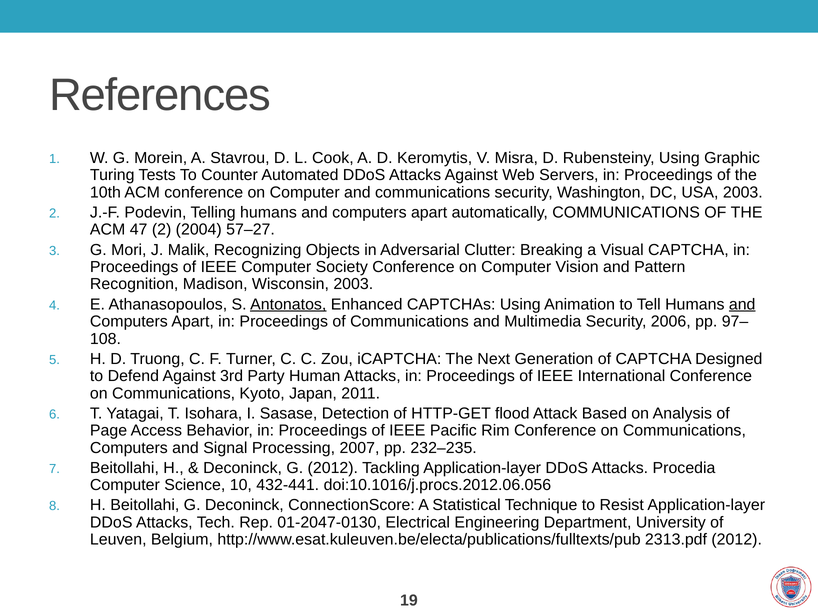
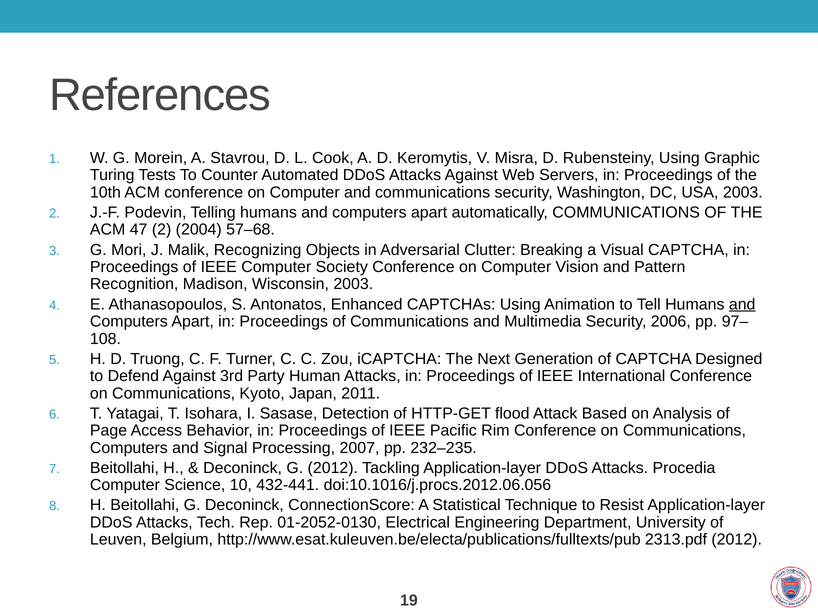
57–27: 57–27 -> 57–68 (251, 230)
Antonatos underline: present -> none (288, 304)
01-2047-0130: 01-2047-0130 -> 01-2052-0130 (329, 522)
